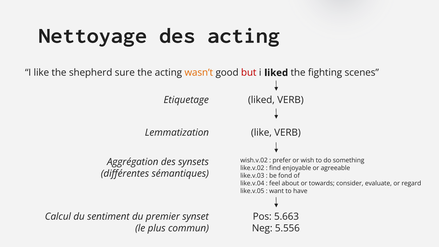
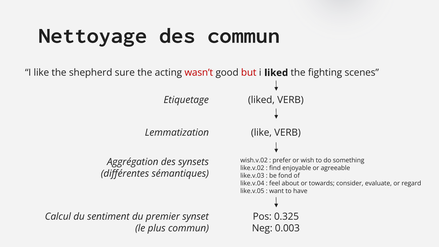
des acting: acting -> commun (244, 35)
wasn’t colour: orange -> red (199, 73)
5.663: 5.663 -> 0.325 (287, 217)
5.556: 5.556 -> 0.003 (287, 228)
